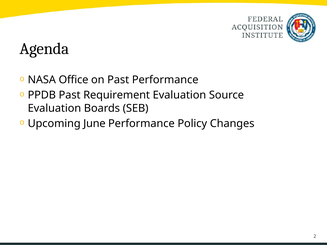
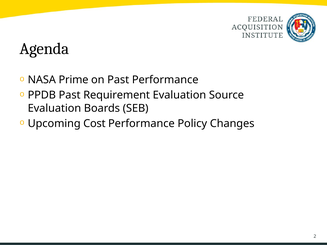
Office: Office -> Prime (74, 80)
June: June -> Cost (94, 124)
